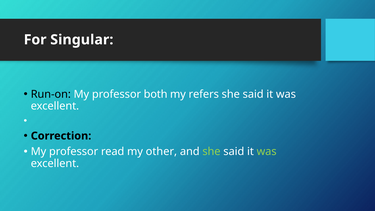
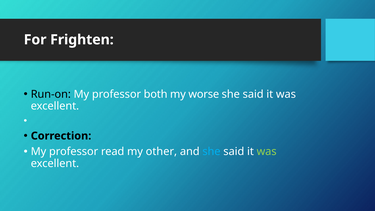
Singular: Singular -> Frighten (82, 40)
refers: refers -> worse (204, 94)
she colour: light green -> light blue (211, 152)
